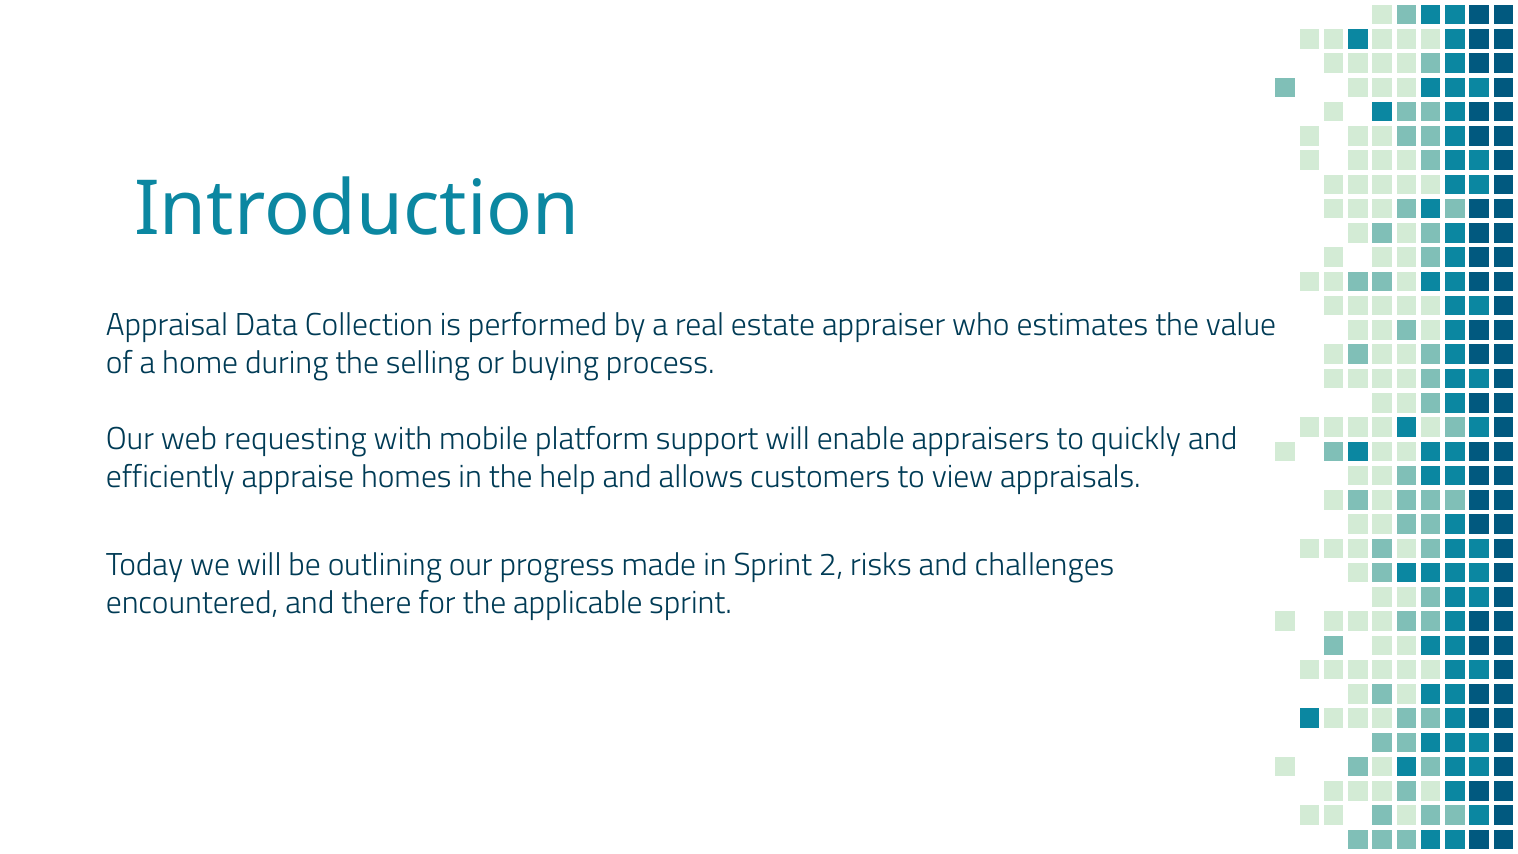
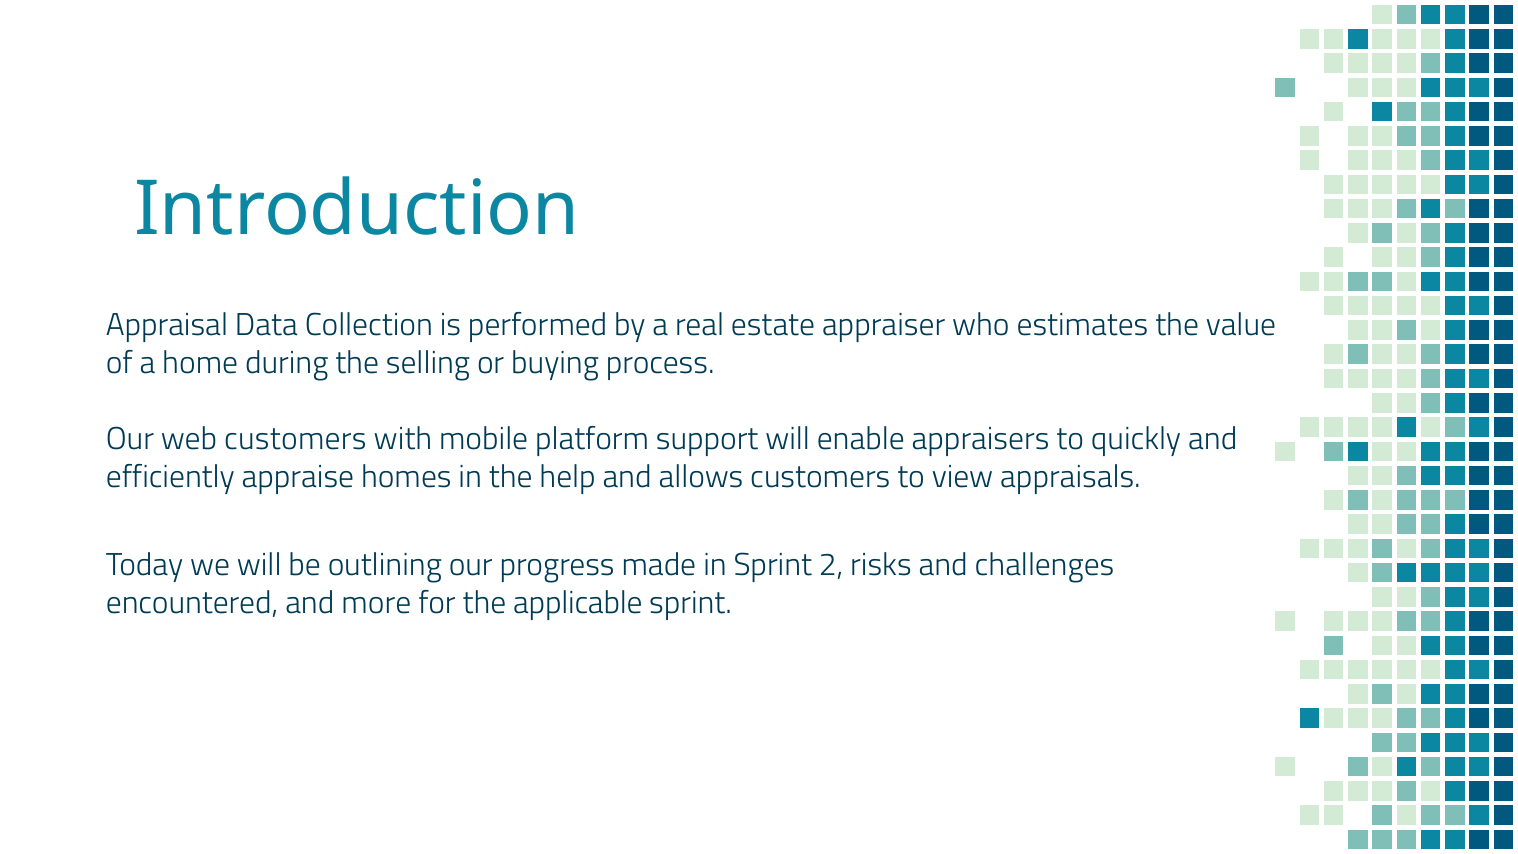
web requesting: requesting -> customers (295, 439)
there: there -> more (376, 603)
